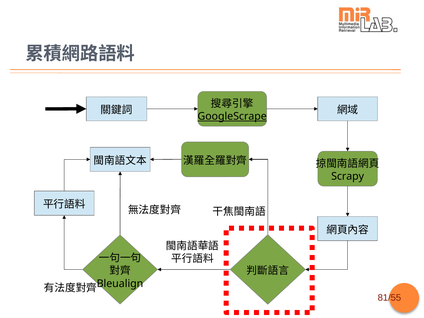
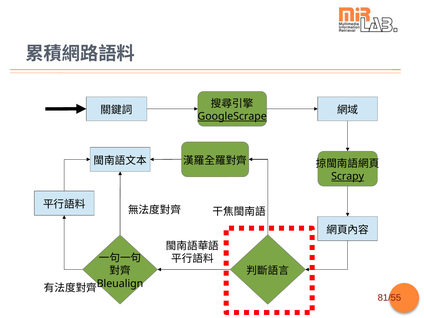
Scrapy underline: none -> present (348, 176)
